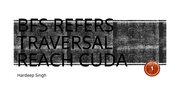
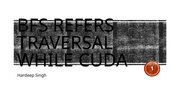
REACH: REACH -> WHILE (45, 61)
